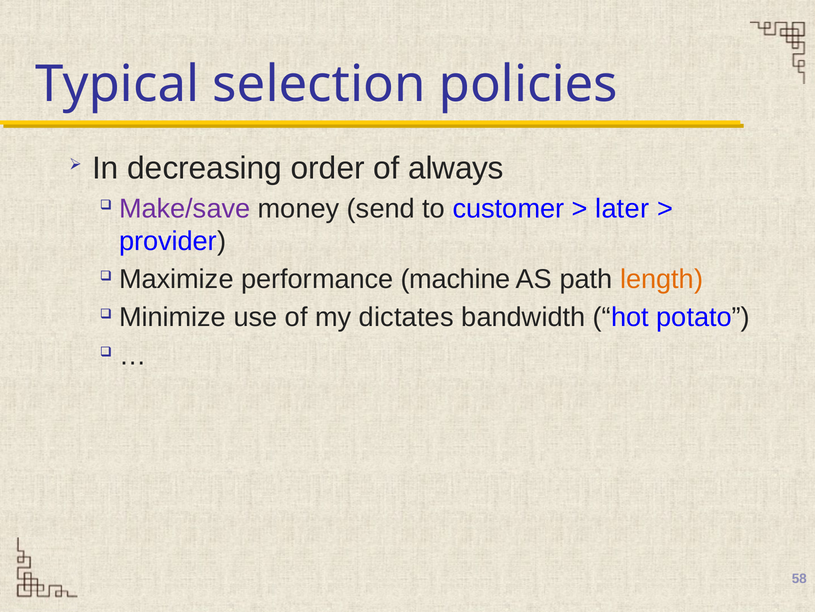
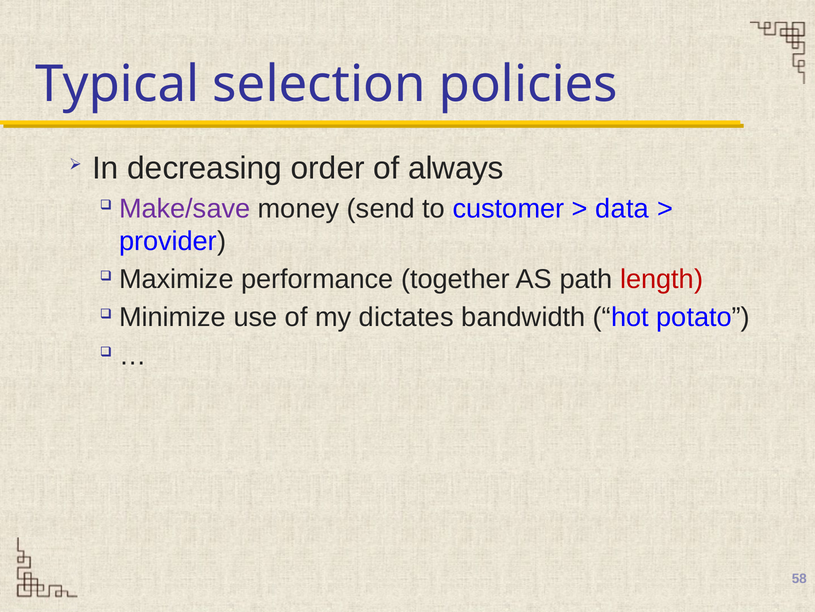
later: later -> data (622, 208)
machine: machine -> together (455, 279)
length colour: orange -> red (662, 279)
